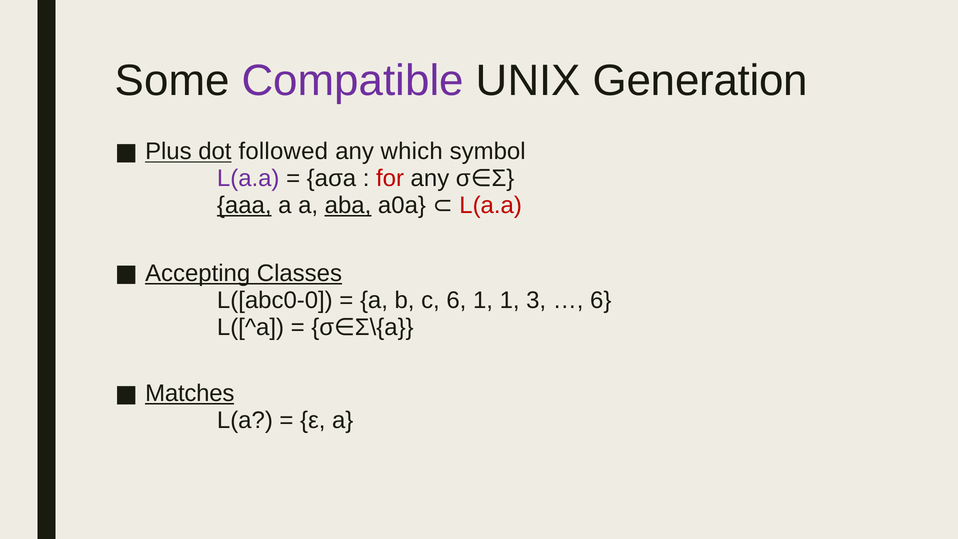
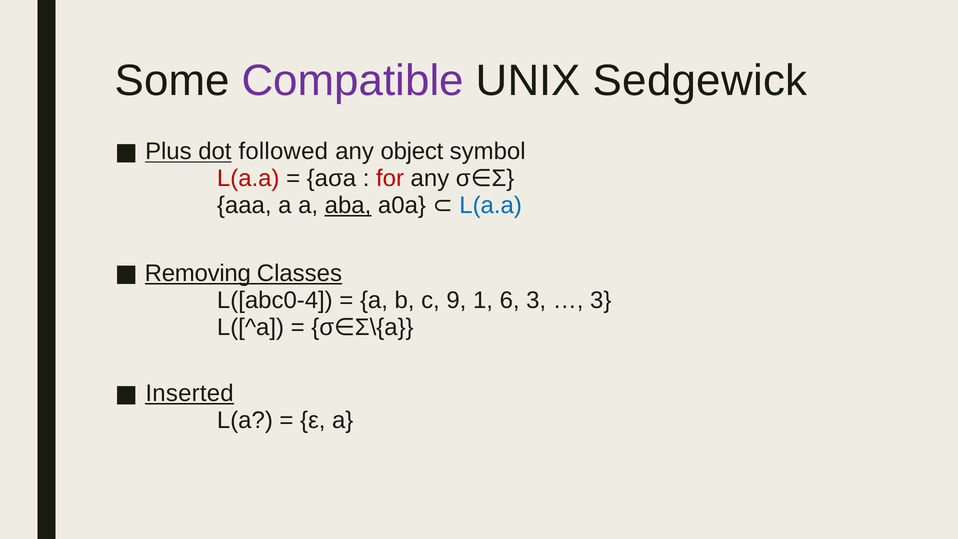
Generation: Generation -> Sedgewick (700, 81)
which: which -> object (412, 151)
L(a.a colour: purple -> red (248, 178)
aaa underline: present -> none (244, 205)
L(a.a colour: red -> blue (491, 205)
Accepting: Accepting -> Removing (198, 273)
L([abc0-0: L([abc0-0 -> L([abc0-4 (275, 300)
c 6: 6 -> 9 (456, 300)
1 1: 1 -> 6 (510, 300)
6: 6 -> 3 (601, 300)
Matches: Matches -> Inserted (190, 393)
